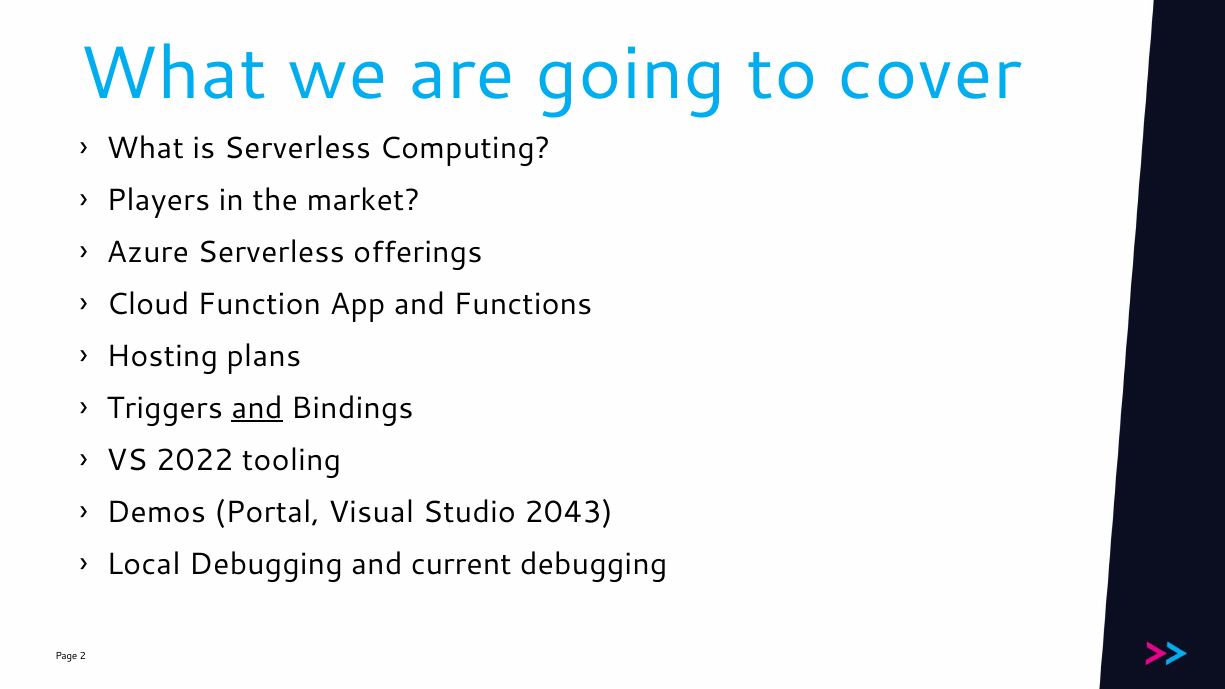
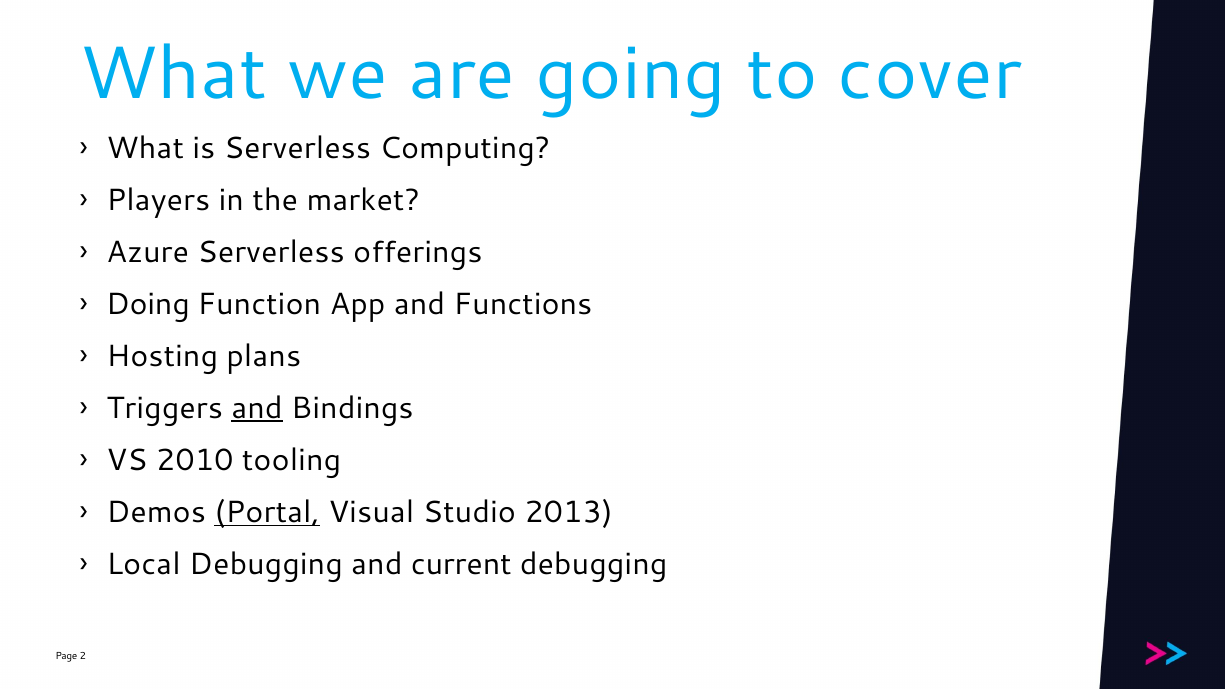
Cloud: Cloud -> Doing (148, 304)
2022: 2022 -> 2010 (195, 460)
Portal underline: none -> present (267, 513)
2043: 2043 -> 2013 (569, 513)
